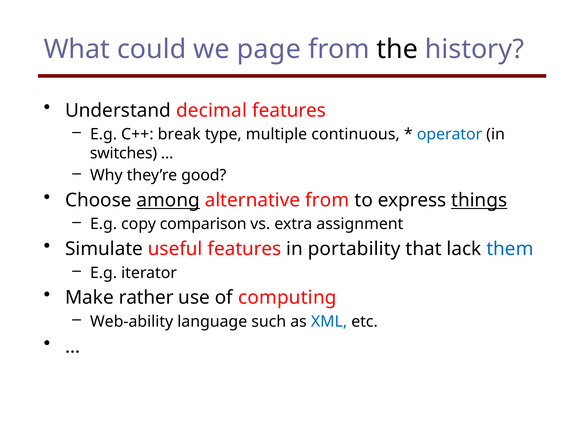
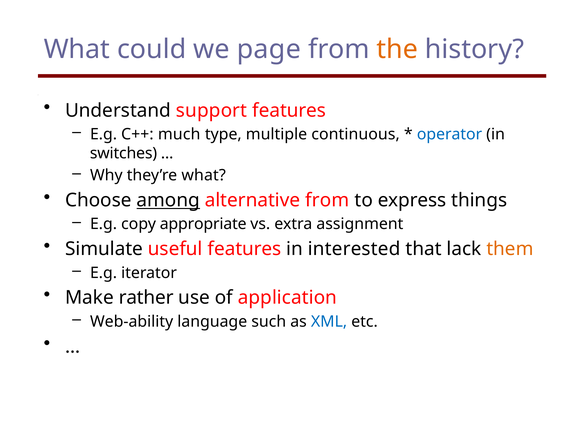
the colour: black -> orange (397, 49)
decimal: decimal -> support (212, 111)
break: break -> much (179, 134)
they’re good: good -> what (204, 176)
things underline: present -> none (479, 201)
comparison: comparison -> appropriate (203, 224)
portability: portability -> interested (354, 249)
them colour: blue -> orange (510, 249)
computing: computing -> application (287, 298)
